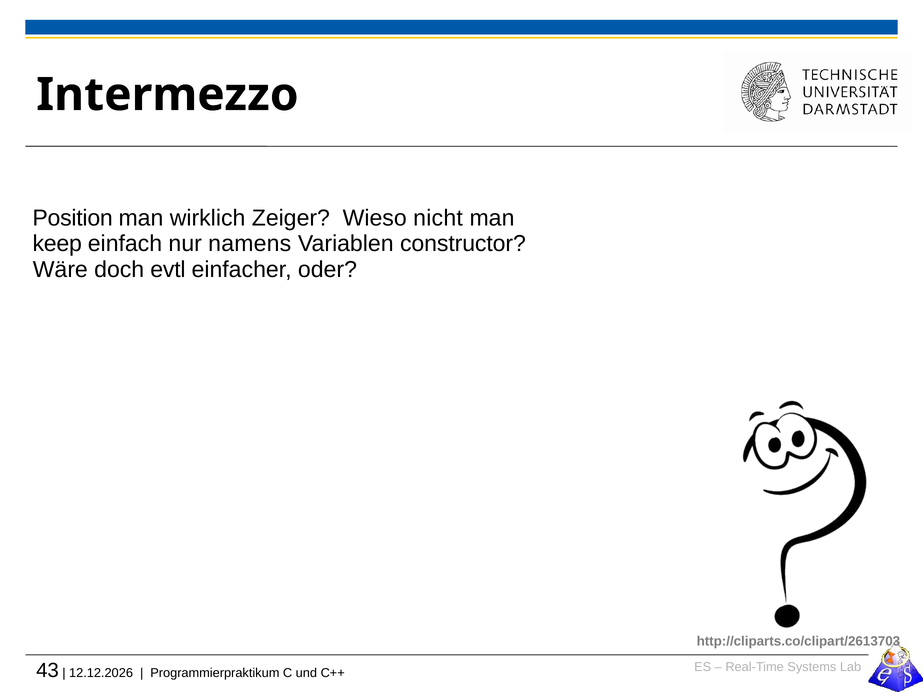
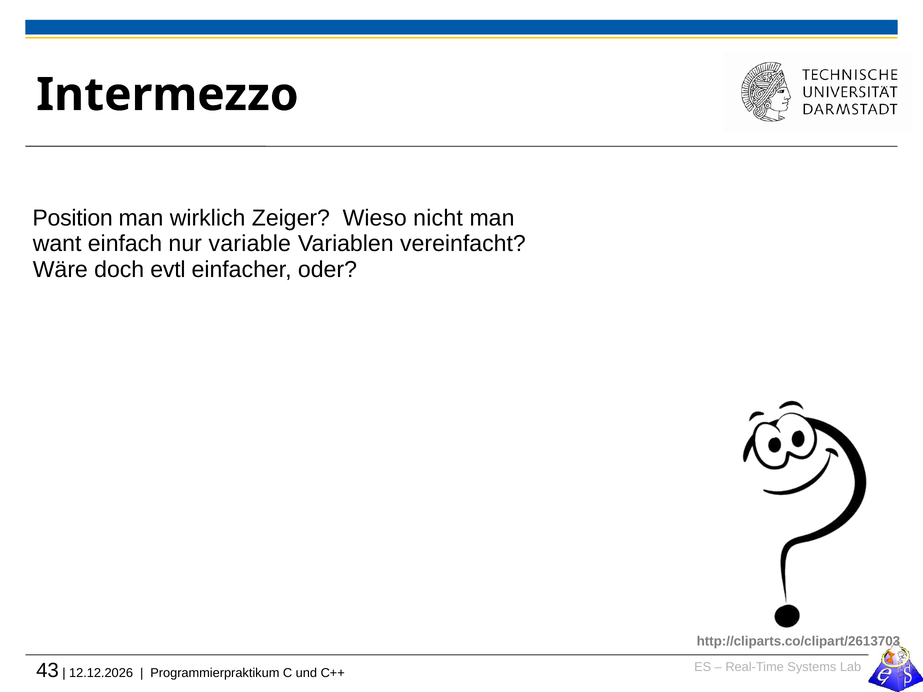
keep: keep -> want (57, 244)
namens: namens -> variable (250, 244)
constructor: constructor -> vereinfacht (463, 244)
